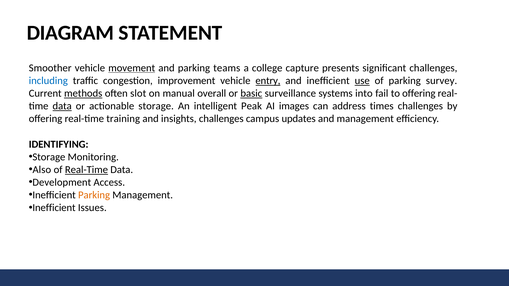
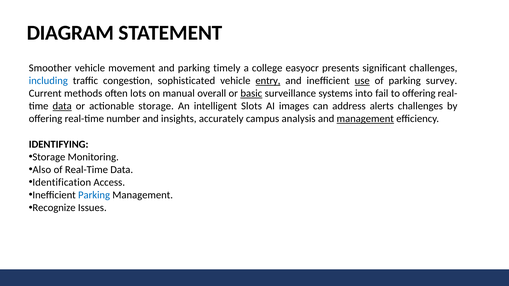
movement underline: present -> none (132, 68)
teams: teams -> timely (227, 68)
capture: capture -> easyocr (302, 68)
improvement: improvement -> sophisticated (186, 81)
methods underline: present -> none (83, 93)
slot: slot -> lots (138, 93)
Peak: Peak -> Slots (252, 106)
times: times -> alerts (382, 106)
training: training -> number (123, 119)
insights challenges: challenges -> accurately (221, 119)
updates: updates -> analysis (299, 119)
management underline: none -> present (365, 119)
Real-Time underline: present -> none (86, 170)
Development: Development -> Identification (62, 183)
Parking colour: orange -> blue (94, 195)
Inefficient: Inefficient -> Recognize (54, 208)
